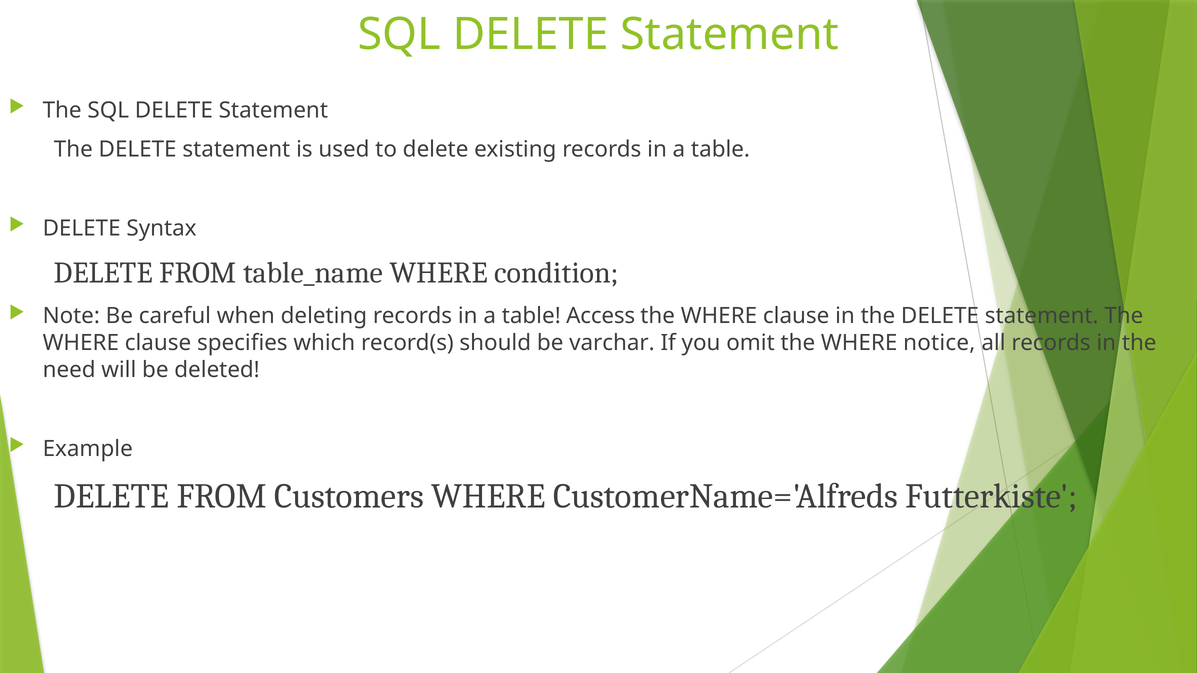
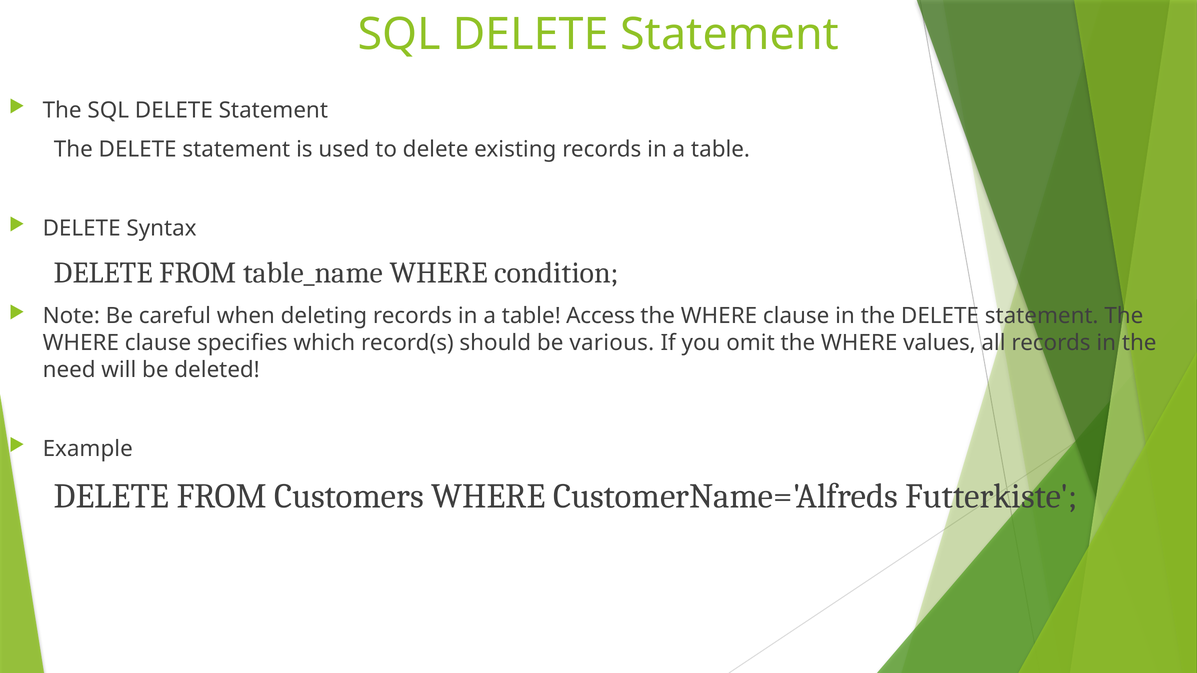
varchar: varchar -> various (612, 343)
notice: notice -> values (939, 343)
